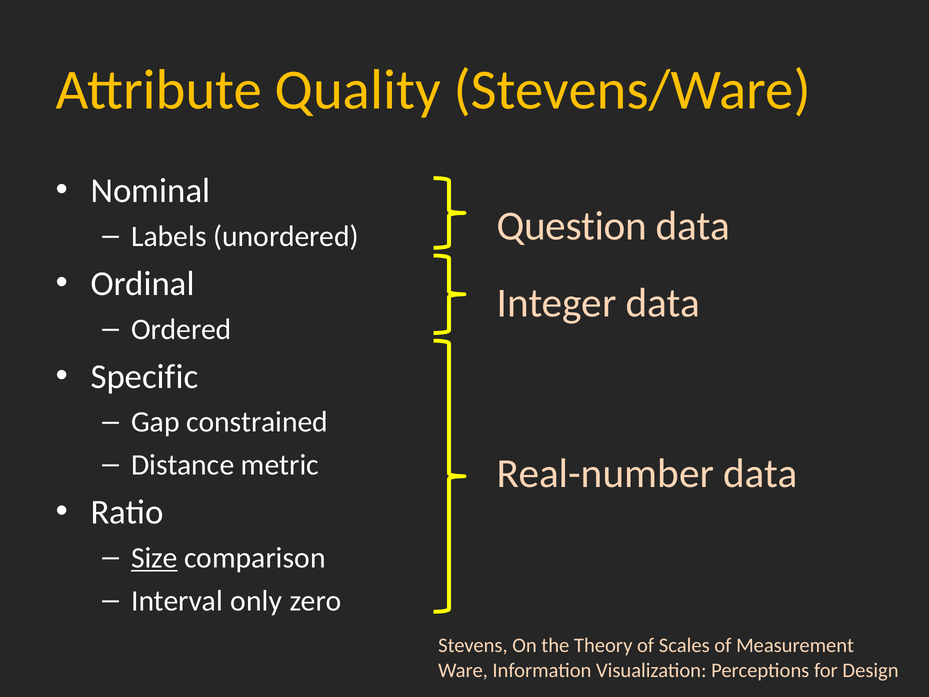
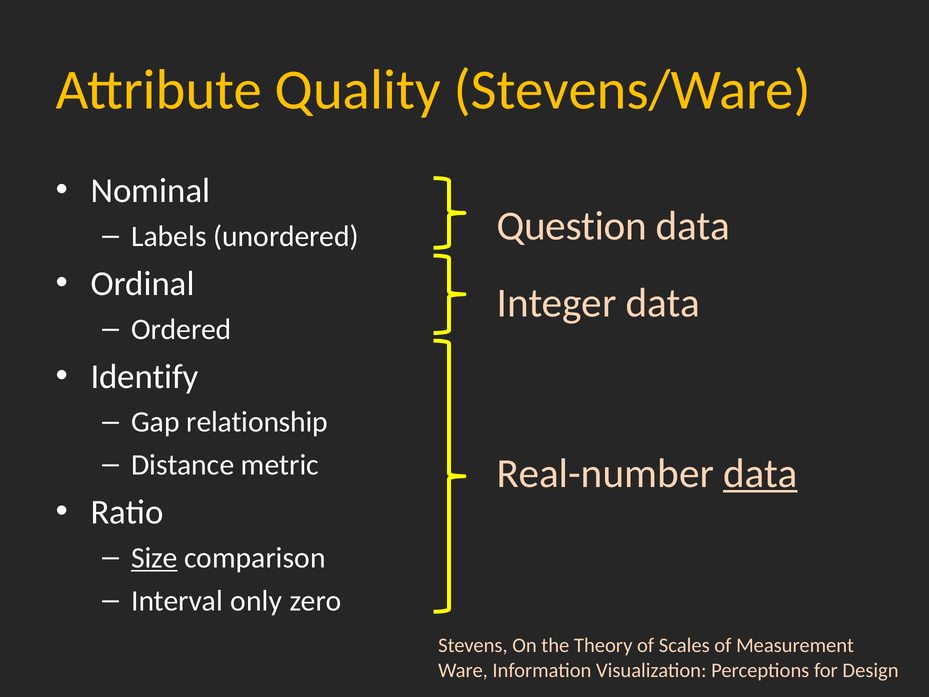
Specific: Specific -> Identify (144, 376)
constrained: constrained -> relationship (257, 422)
data underline: none -> present (760, 474)
